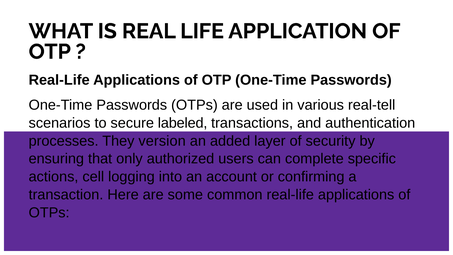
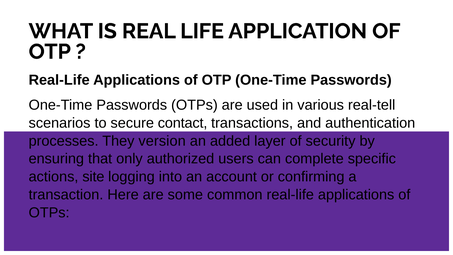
labeled: labeled -> contact (183, 123)
cell: cell -> site (93, 177)
